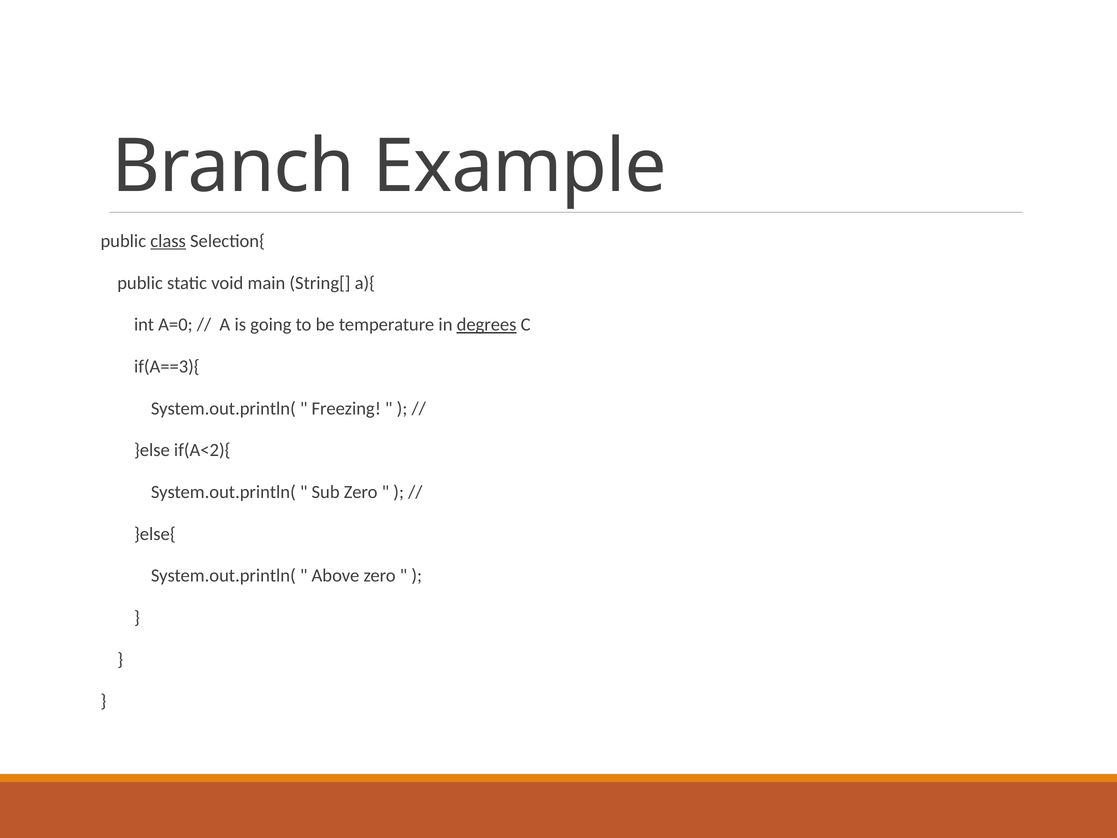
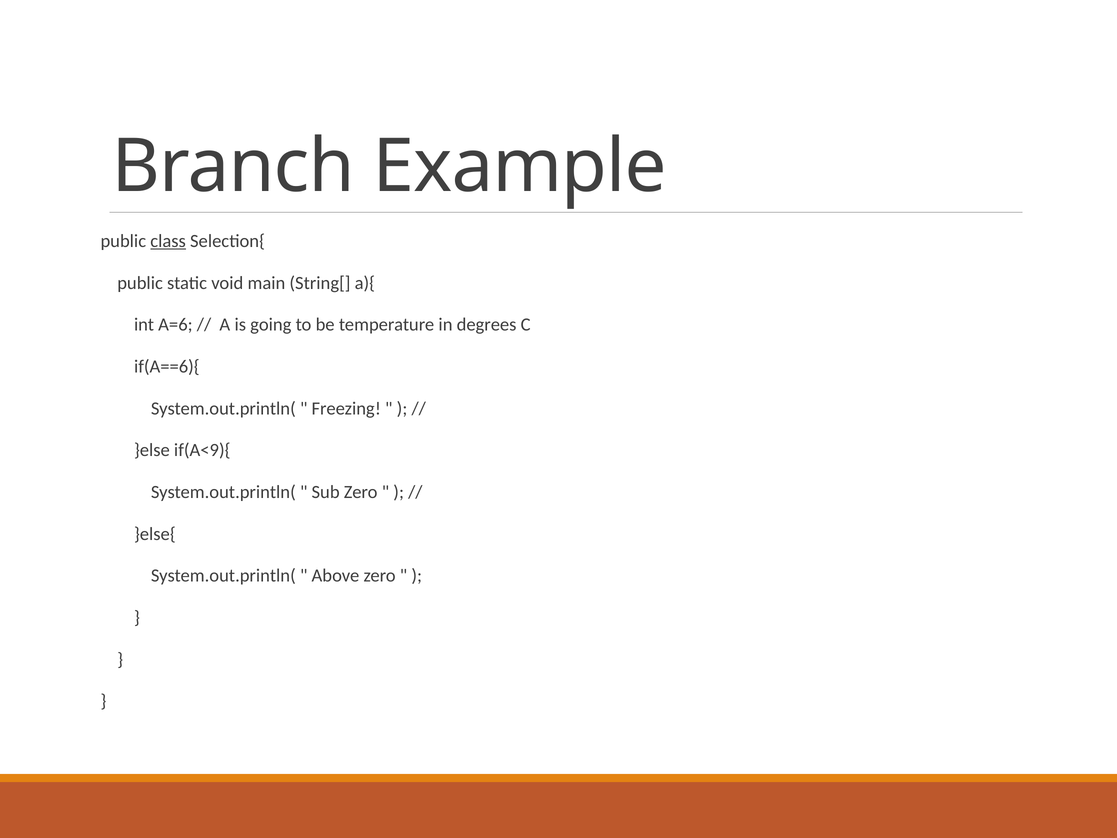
A=0: A=0 -> A=6 (175, 325)
degrees underline: present -> none (487, 325)
if(A==3){: if(A==3){ -> if(A==6){ (167, 366)
if(A<2){: if(A<2){ -> if(A<9){ (202, 450)
